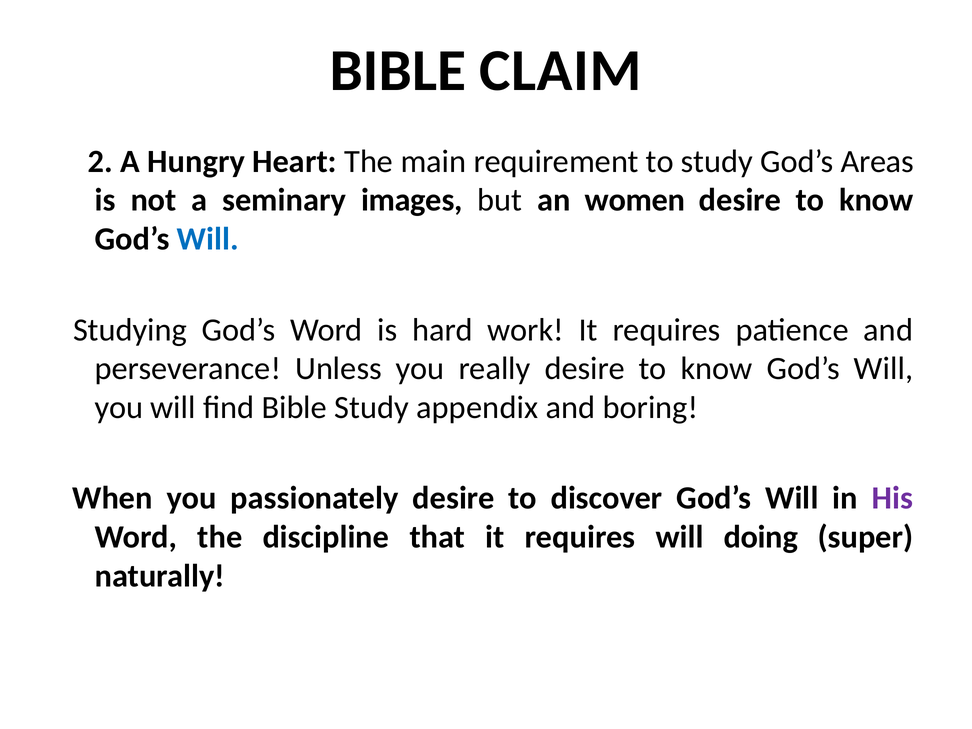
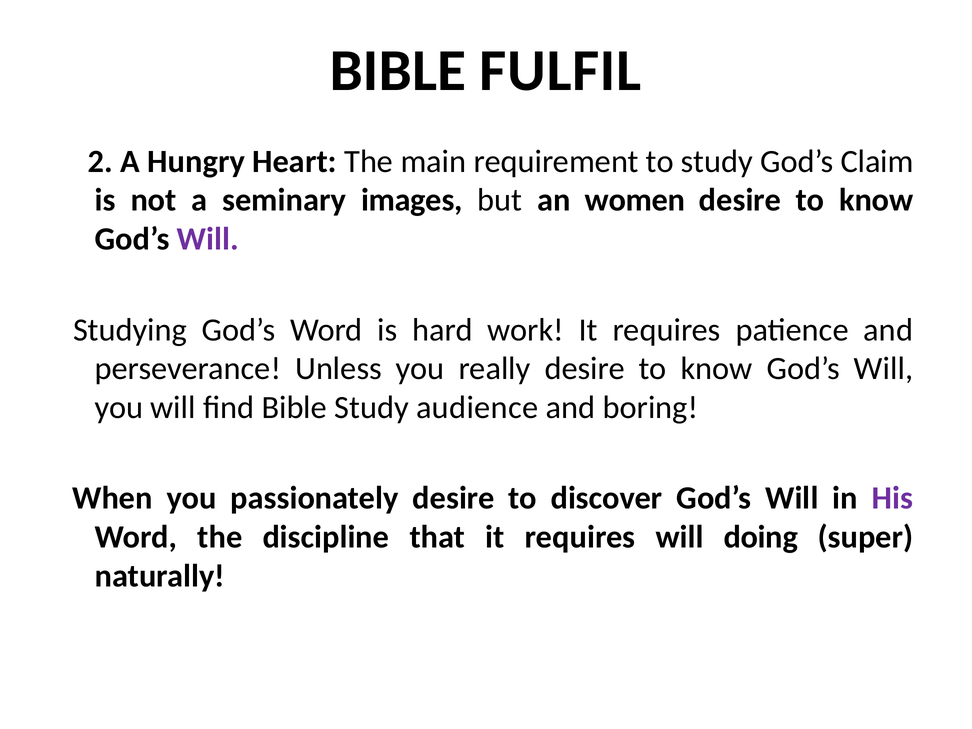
CLAIM: CLAIM -> FULFIL (560, 71)
Areas: Areas -> Claim (877, 161)
Will colour: blue -> purple (208, 239)
appendix: appendix -> audience (477, 408)
